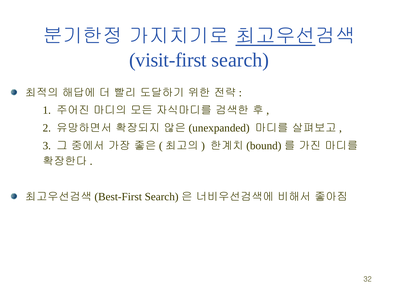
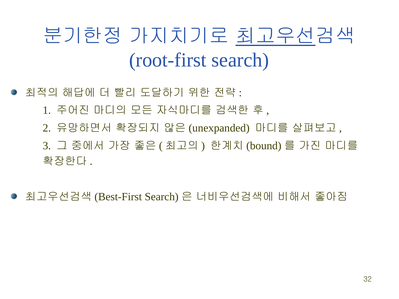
visit-first: visit-first -> root-first (168, 60)
